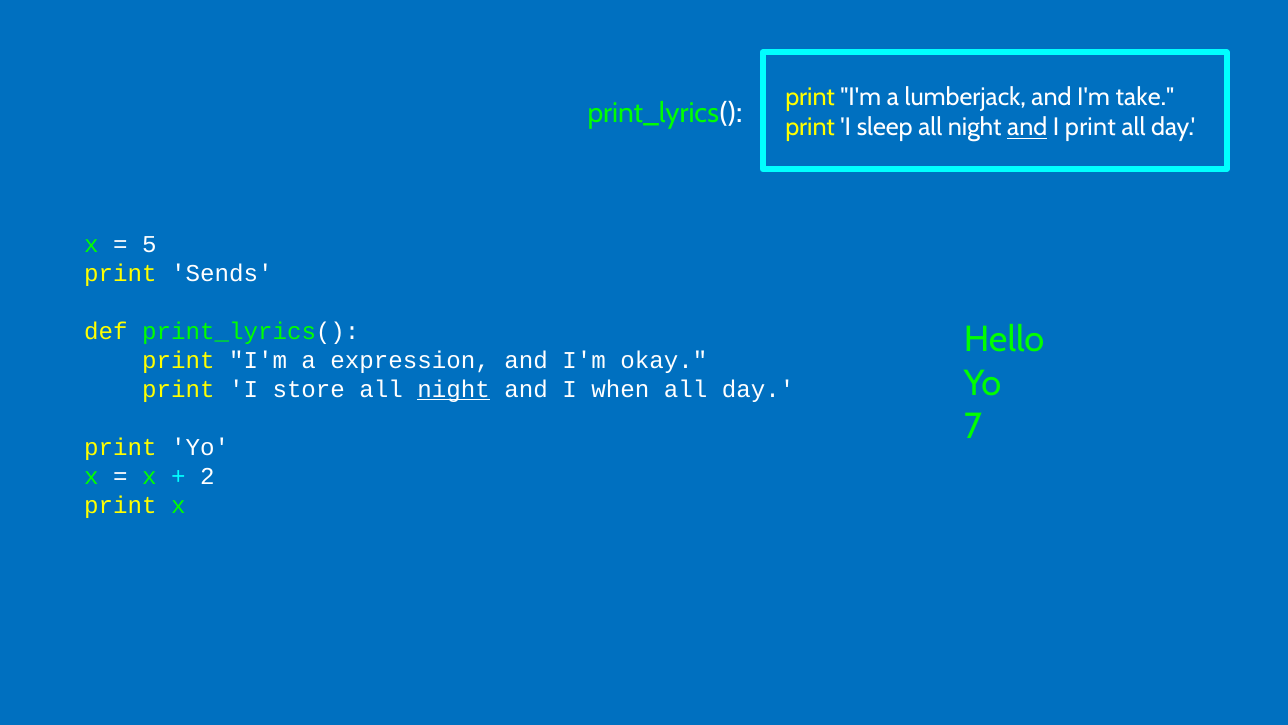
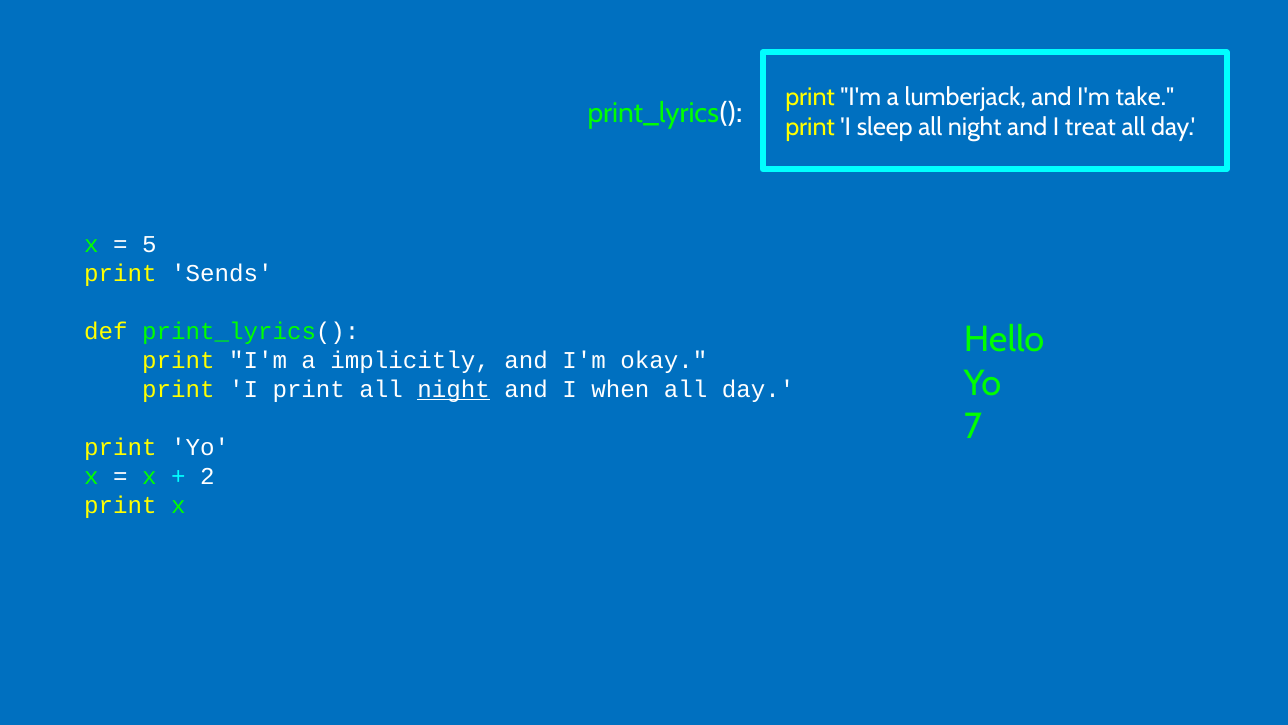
and underline: present -> none (1027, 127)
I print: print -> treat (1090, 127)
expression: expression -> implicitly (410, 360)
I store: store -> print (309, 389)
